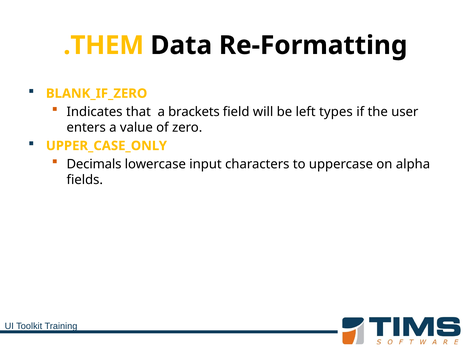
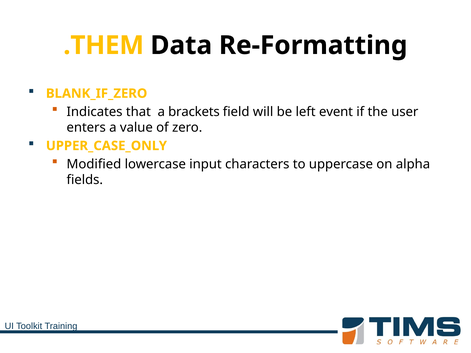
types: types -> event (336, 112)
Decimals: Decimals -> Modified (94, 164)
